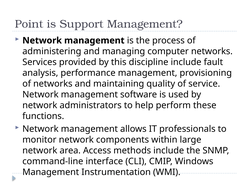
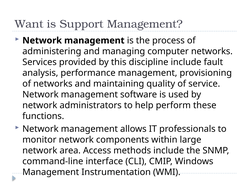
Point: Point -> Want (29, 24)
